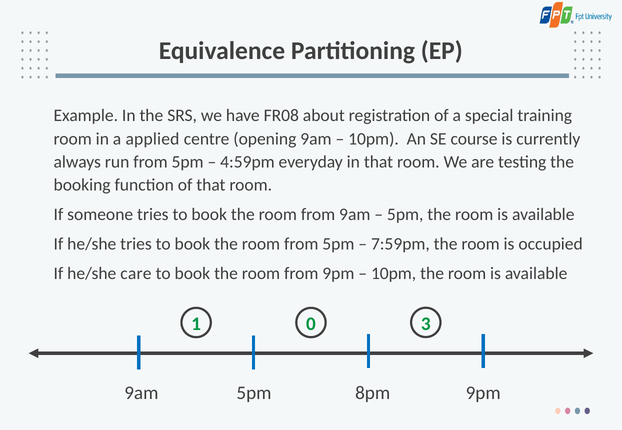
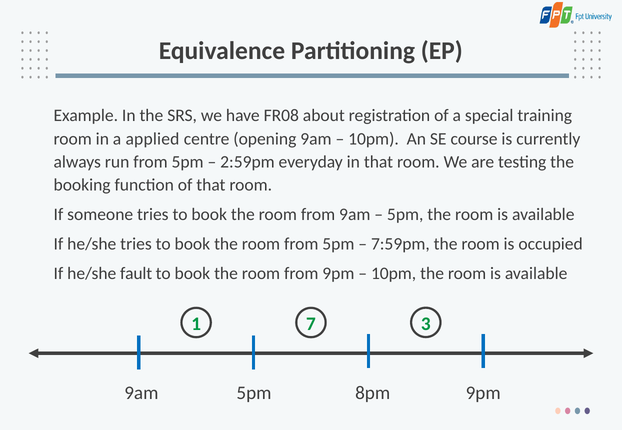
4:59pm: 4:59pm -> 2:59pm (247, 162)
care: care -> fault (136, 274)
0: 0 -> 7 (311, 324)
